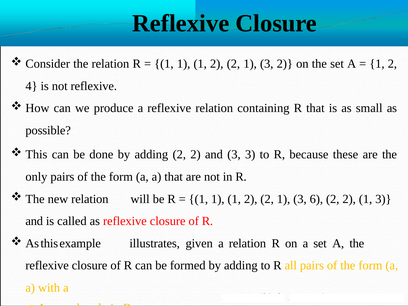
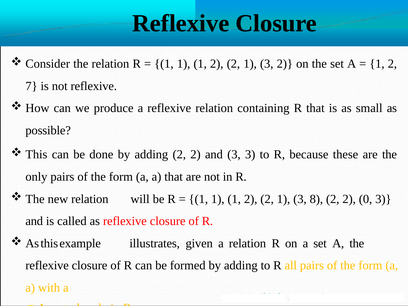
4: 4 -> 7 (32, 86)
6: 6 -> 8 (316, 199)
1: 1 -> 0 (366, 199)
